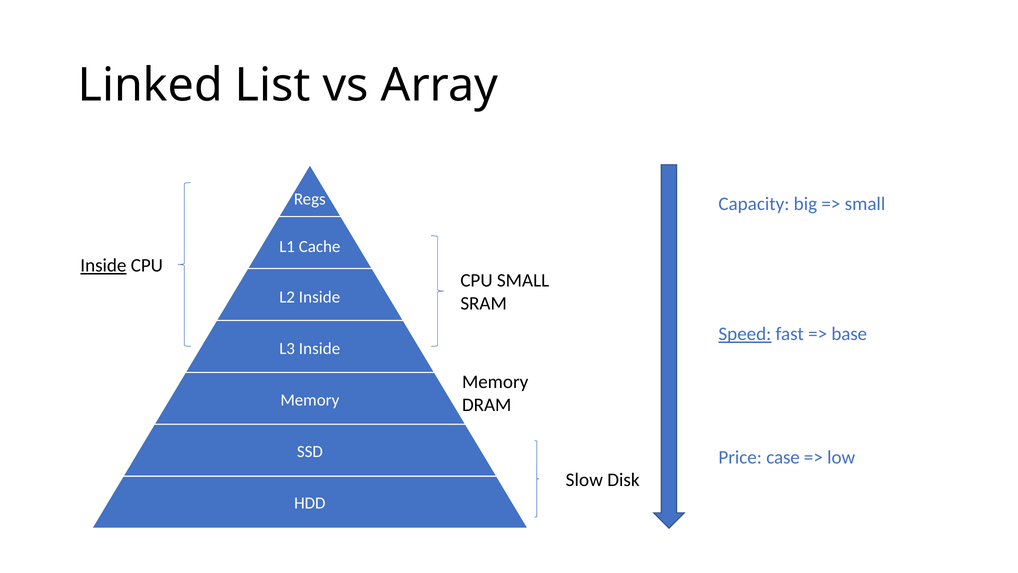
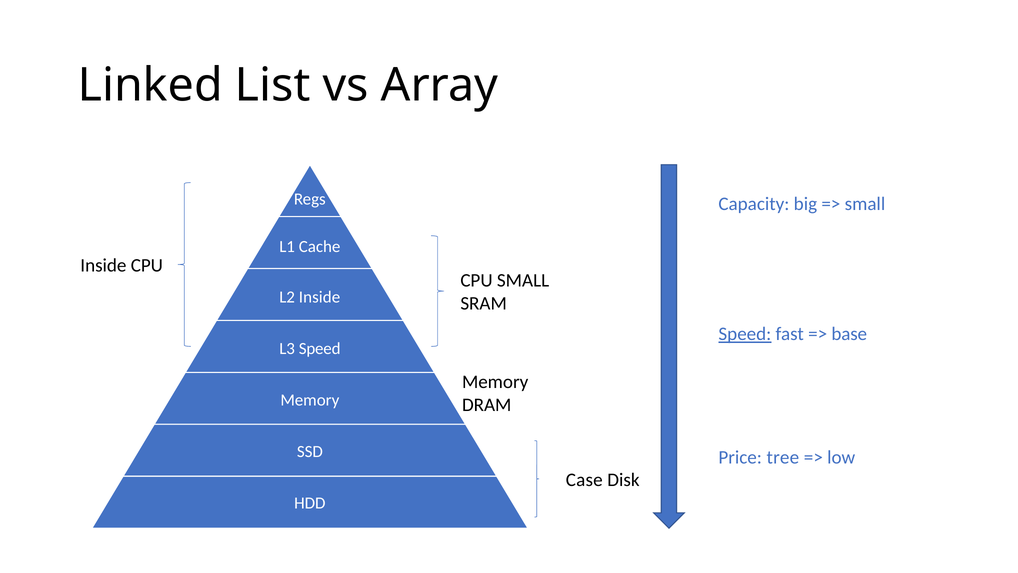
Inside underline: present -> none (103, 265)
Inside: Inside -> Speed (320, 348)
case: case -> tree (783, 457)
Slow: Slow -> Case (584, 480)
